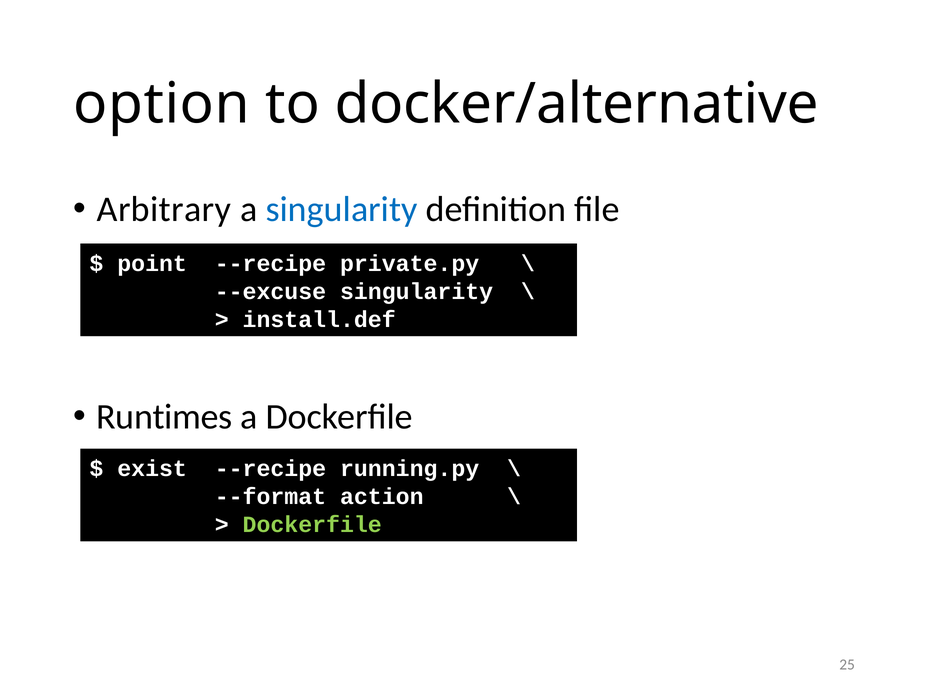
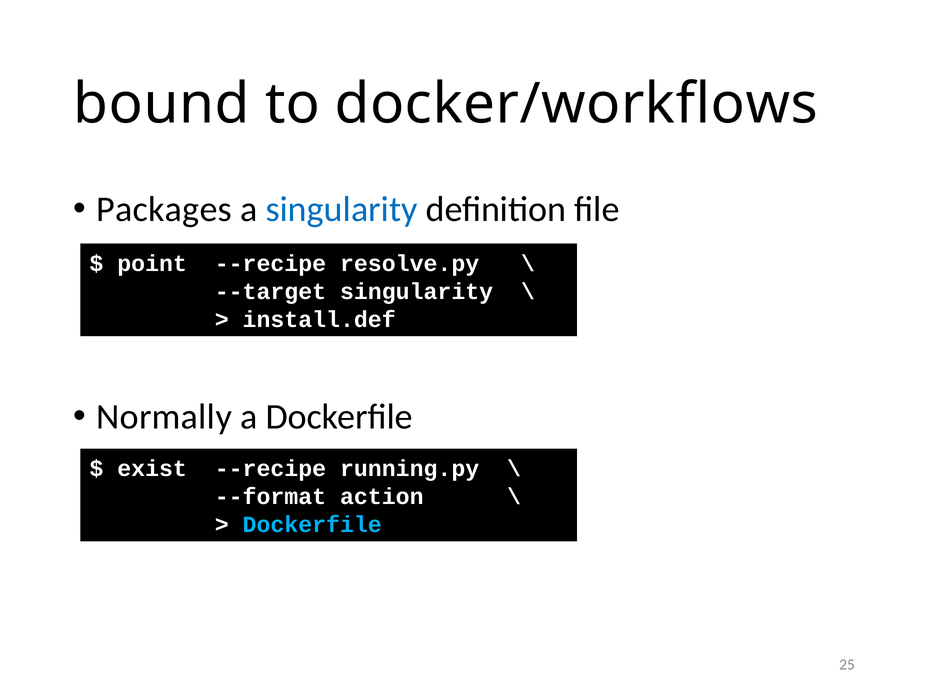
option: option -> bound (161, 104)
docker/alternative: docker/alternative -> docker/workflows (576, 104)
Arbitrary: Arbitrary -> Packages (164, 209)
private.py: private.py -> resolve.py (410, 264)
--excuse: --excuse -> --target (270, 292)
Runtimes: Runtimes -> Normally (164, 417)
Dockerfile colour: light green -> light blue (312, 524)
